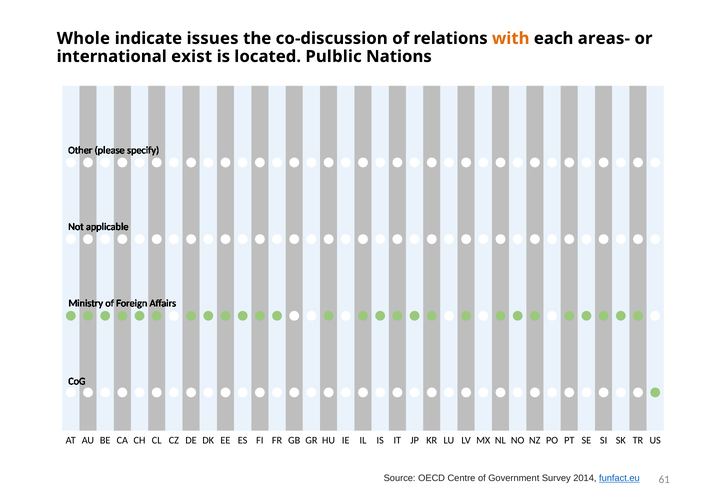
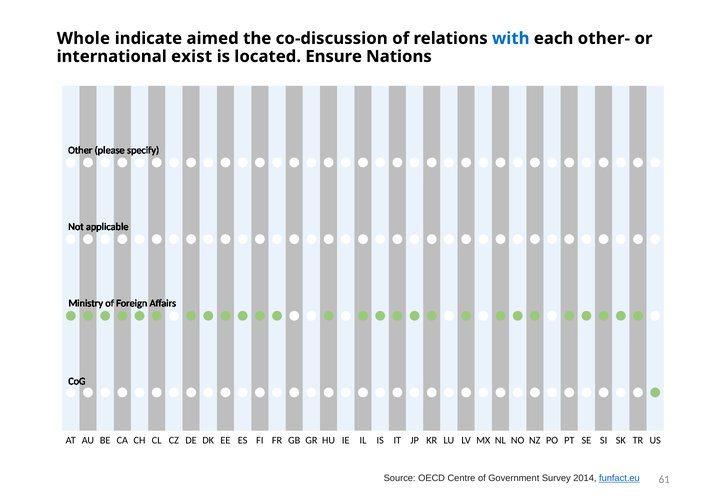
issues: issues -> aimed (213, 38)
with colour: orange -> blue (511, 38)
areas-: areas- -> other- (604, 38)
Pulblic: Pulblic -> Ensure (334, 57)
